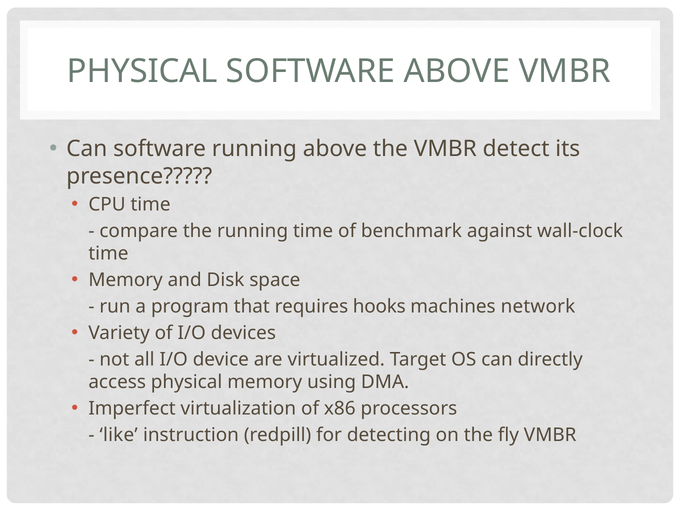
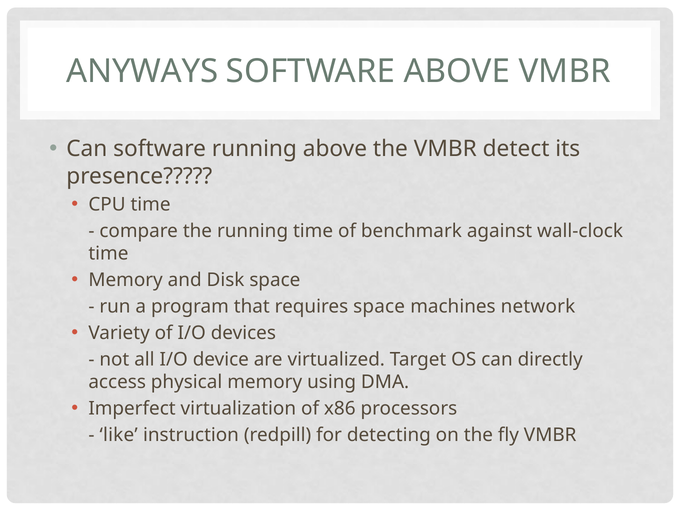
PHYSICAL: PHYSICAL -> ANYWAYS (142, 71)
requires hooks: hooks -> space (379, 307)
